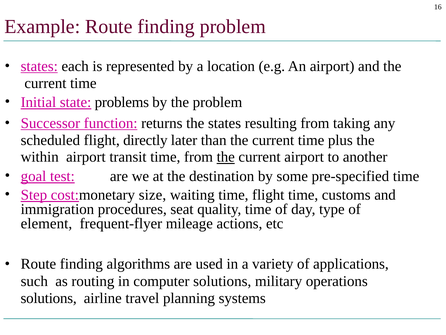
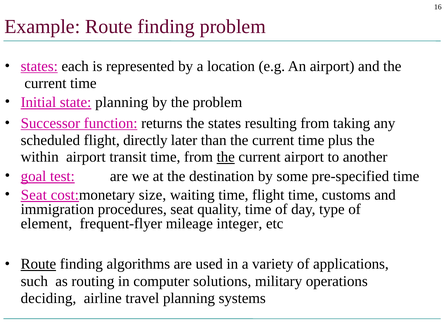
state problems: problems -> planning (122, 102)
Step: Step -> Seat (34, 195)
actions: actions -> integer (239, 223)
Route underline: none -> present (38, 264)
solutions: solutions -> deciding (49, 298)
